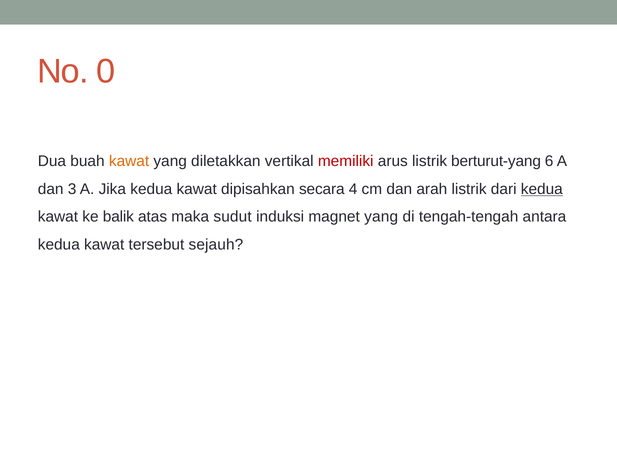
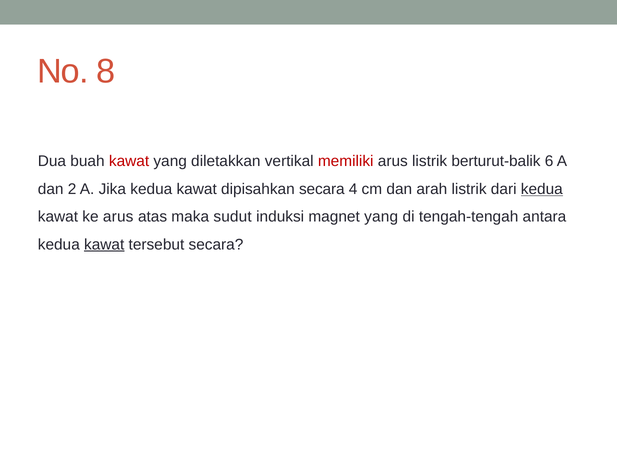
0: 0 -> 8 (106, 72)
kawat colour: orange -> red (129, 162)
berturut-yang: berturut-yang -> berturut-balik (496, 162)
3: 3 -> 2 (72, 189)
ke balik: balik -> arus (118, 217)
kawat underline: none -> present (104, 245)
tersebut sejauh: sejauh -> secara (216, 245)
